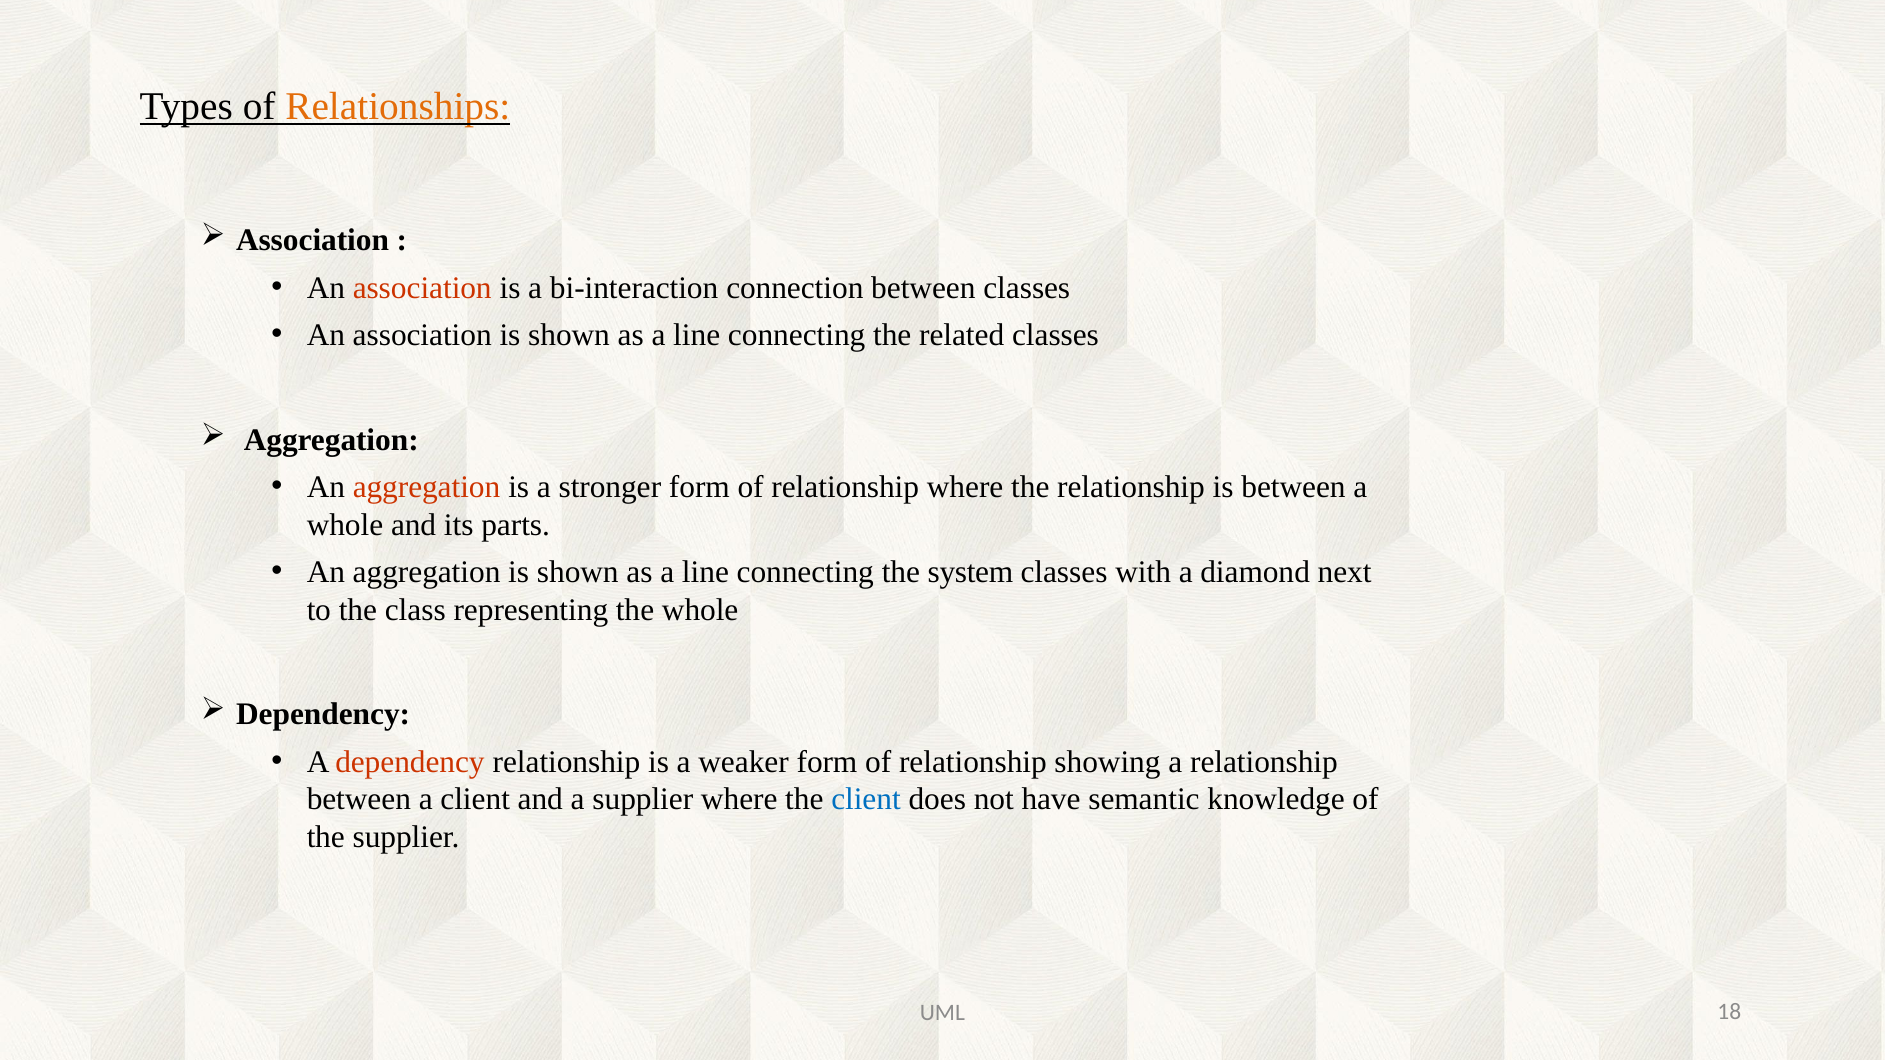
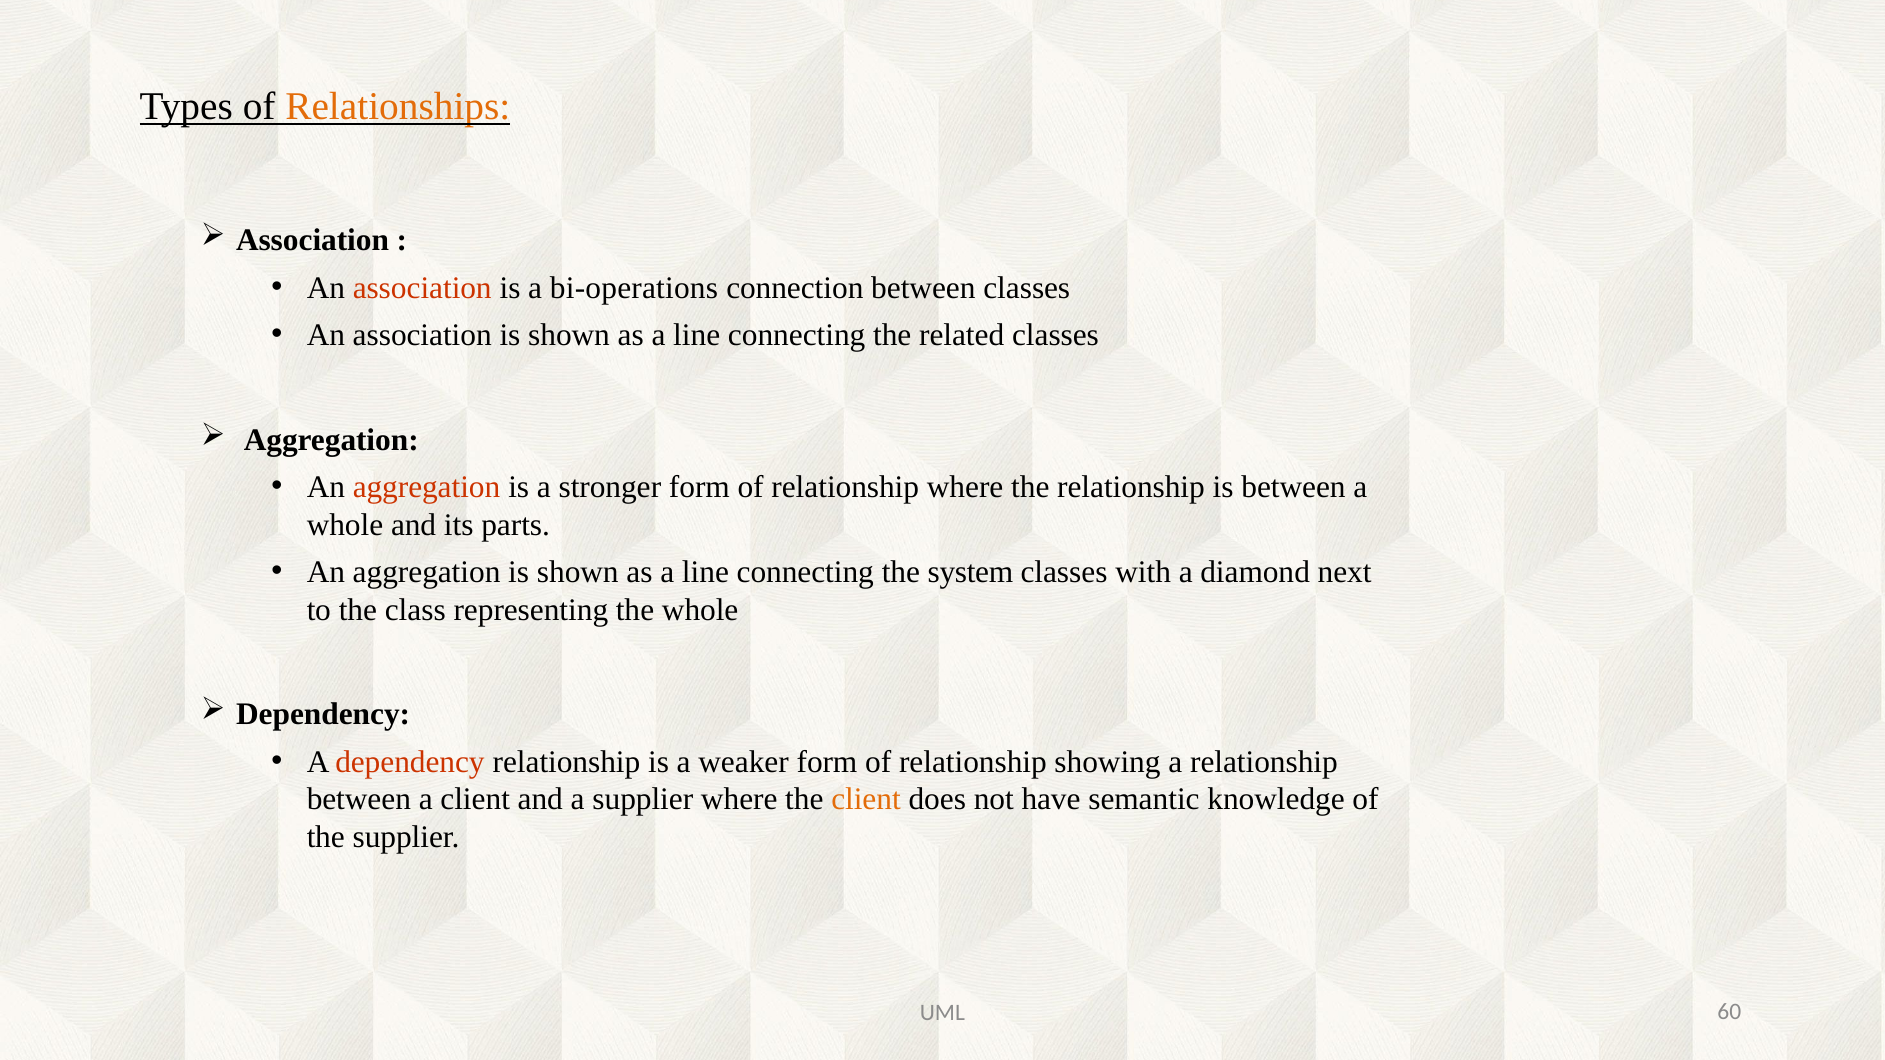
bi-interaction: bi-interaction -> bi-operations (634, 288)
client colour: blue -> orange (866, 800)
18: 18 -> 60 (1729, 1012)
